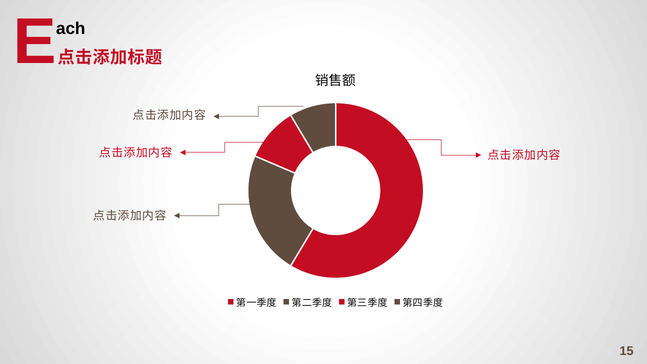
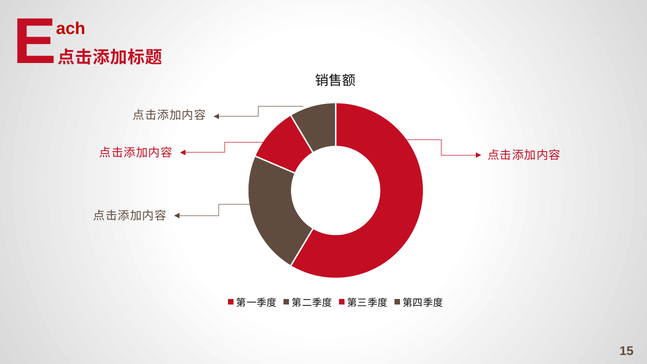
ach colour: black -> red (71, 28)
